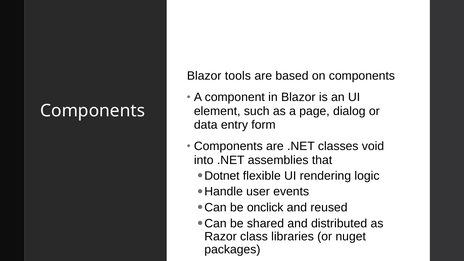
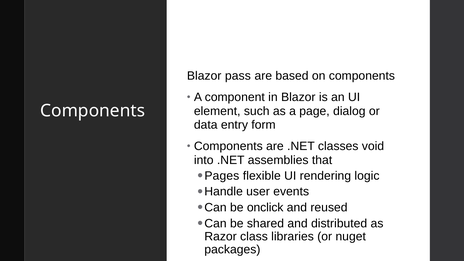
tools: tools -> pass (238, 76)
Dotnet: Dotnet -> Pages (222, 176)
